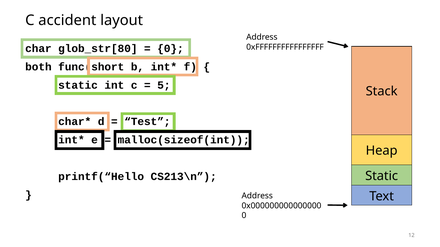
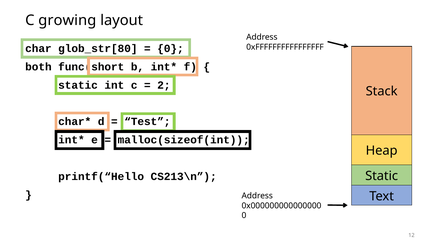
accident: accident -> growing (67, 21)
5: 5 -> 2 (164, 85)
